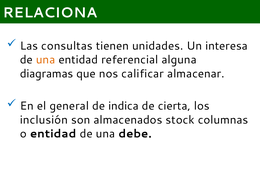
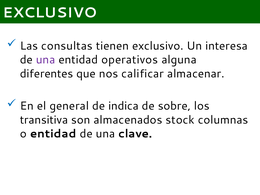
RELACIONA: RELACIONA -> EXCLUSIVO (50, 13)
tienen unidades: unidades -> exclusivo (158, 46)
una colour: orange -> purple (46, 60)
referencial: referencial -> operativos (130, 60)
diagramas: diagramas -> diferentes (47, 74)
cierta: cierta -> sobre (174, 106)
inclusión: inclusión -> transitiva (44, 120)
debe: debe -> clave (135, 134)
